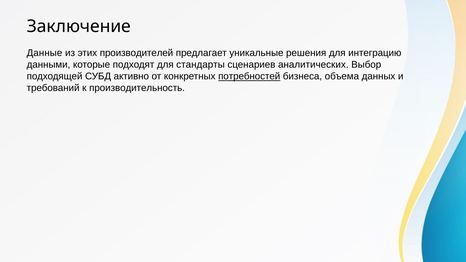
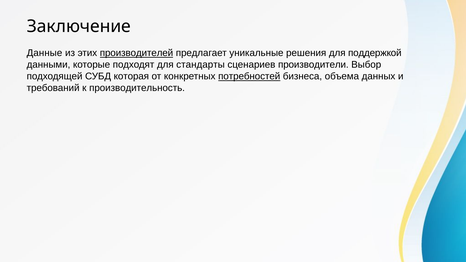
производителей underline: none -> present (137, 53)
интеграцию: интеграцию -> поддержкой (375, 53)
аналитических: аналитических -> производители (313, 65)
активно: активно -> которая (131, 76)
